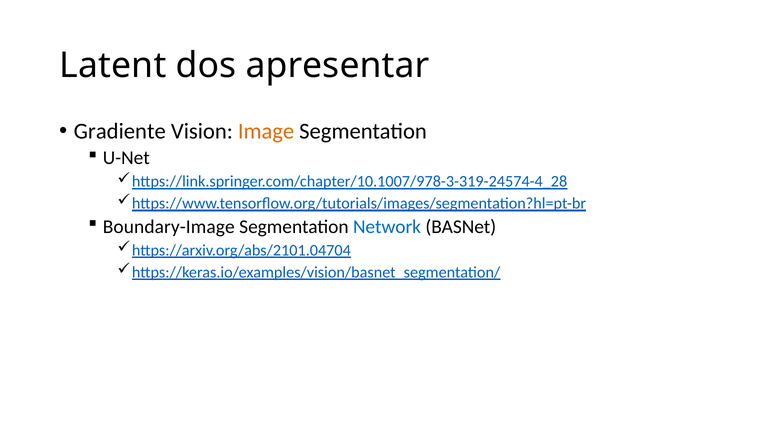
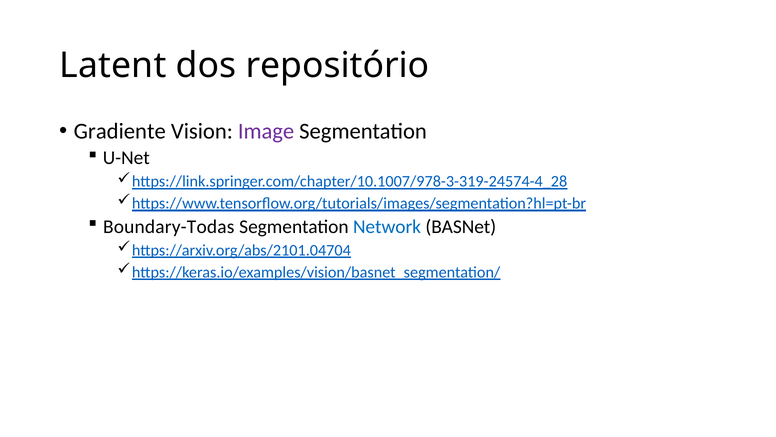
apresentar: apresentar -> repositório (338, 65)
Image colour: orange -> purple (266, 131)
Boundary-Image: Boundary-Image -> Boundary-Todas (169, 227)
